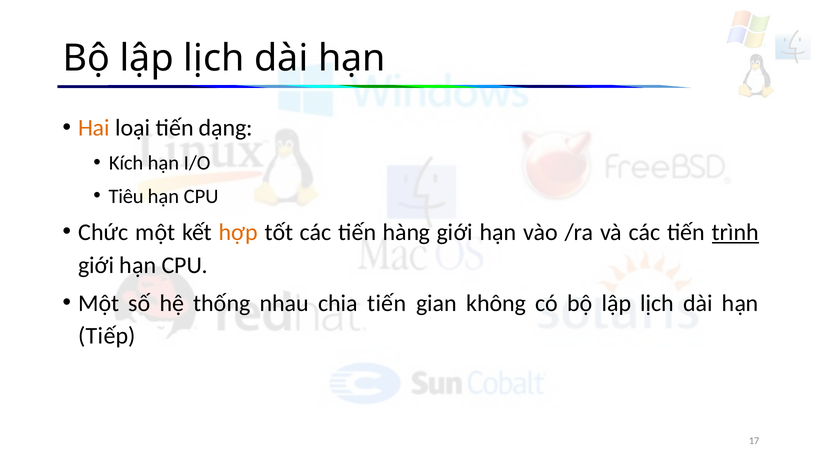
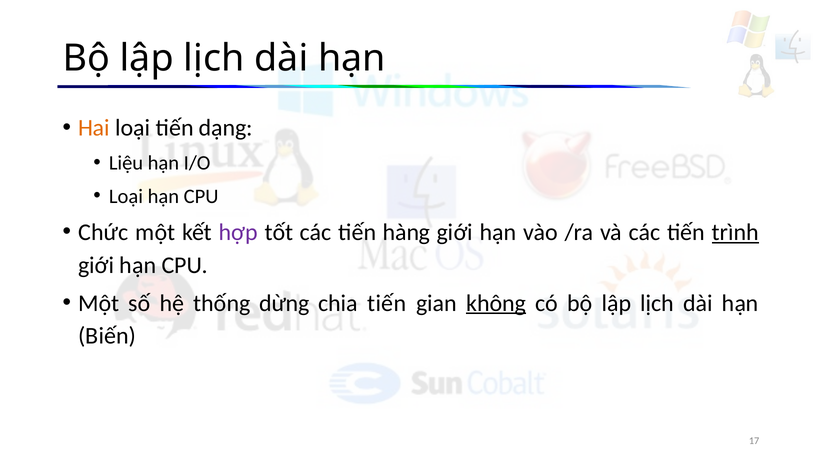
Kích: Kích -> Liệu (126, 163)
Tiêu: Tiêu -> Loại (126, 196)
hợp colour: orange -> purple (238, 233)
nhau: nhau -> dừng (284, 303)
không underline: none -> present (496, 303)
Tiếp: Tiếp -> Biến (107, 336)
